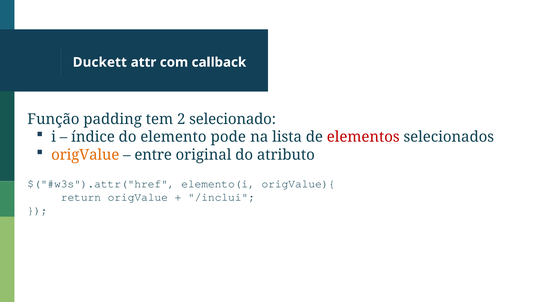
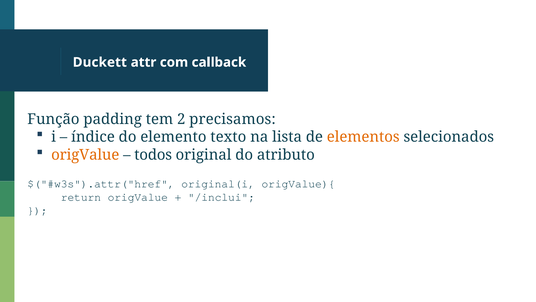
selecionado: selecionado -> precisamos (232, 119)
pode: pode -> texto (228, 137)
elementos colour: red -> orange (363, 137)
entre: entre -> todos (153, 155)
elemento(i: elemento(i -> original(i (218, 183)
